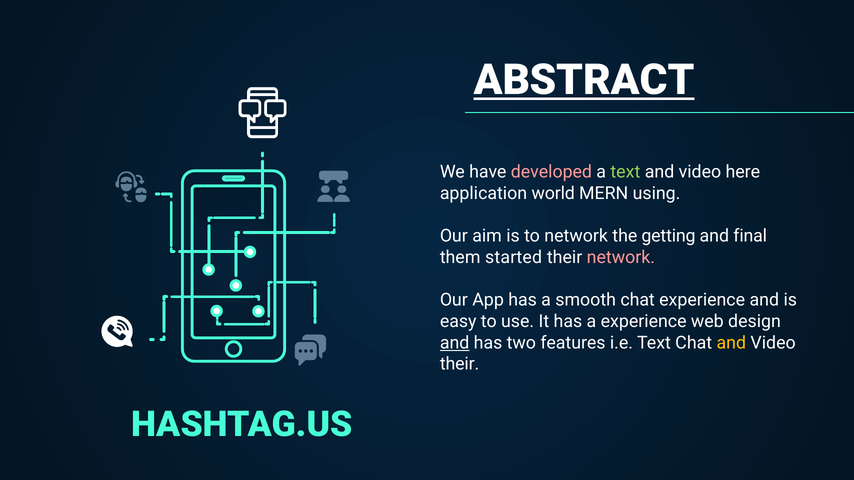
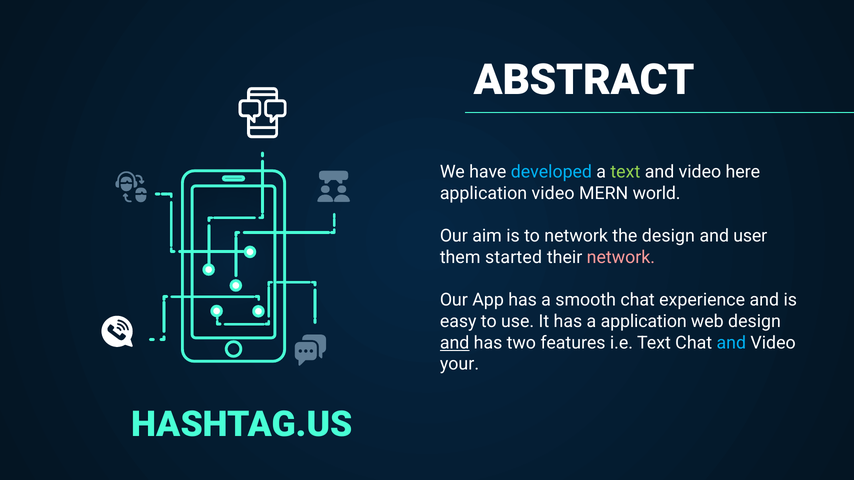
ABSTRACT underline: present -> none (584, 80)
developed colour: pink -> light blue (551, 172)
application world: world -> video (553, 193)
using: using -> world (657, 193)
the getting: getting -> design (668, 236)
final: final -> user (750, 236)
a experience: experience -> application (644, 322)
and colour: yellow -> light blue (731, 343)
their: their -> your (459, 364)
